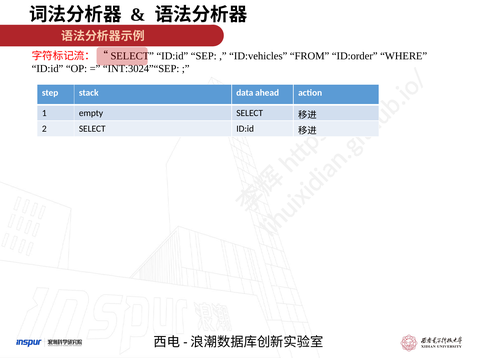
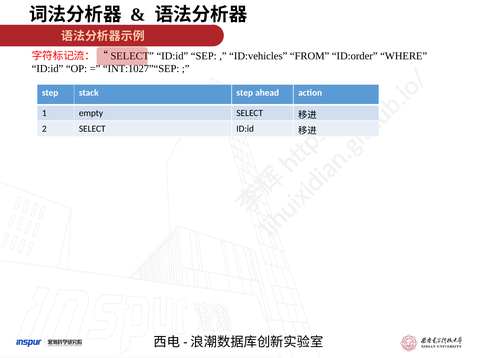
INT:3024”“SEP: INT:3024”“SEP -> INT:1027”“SEP (141, 69)
stack data: data -> step (245, 93)
